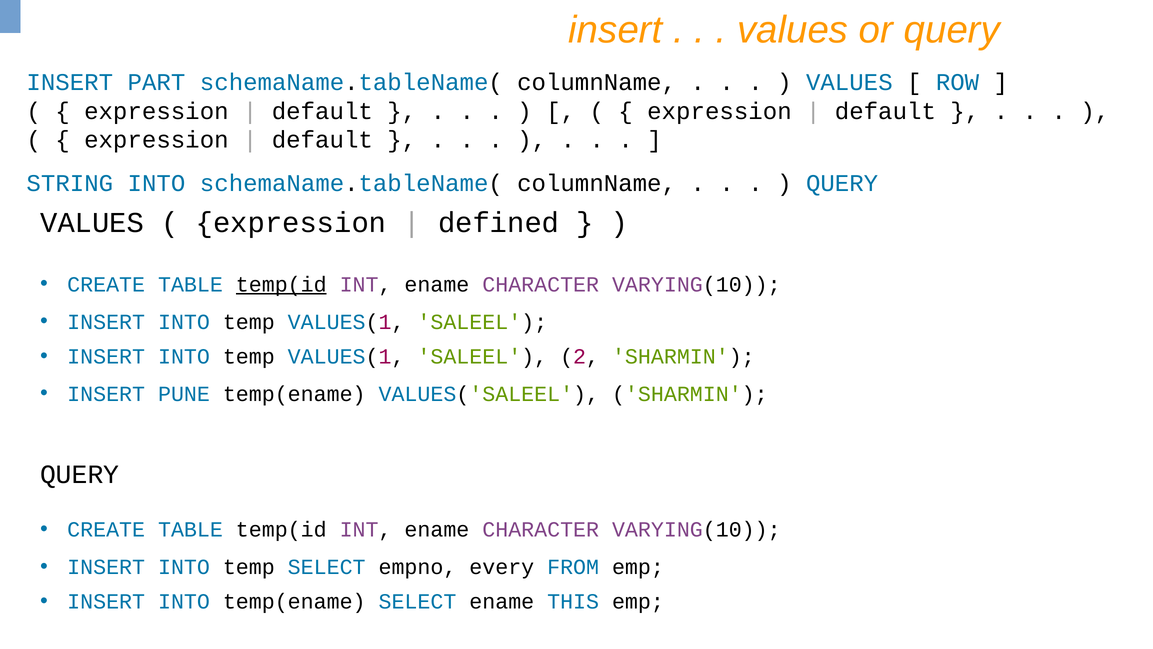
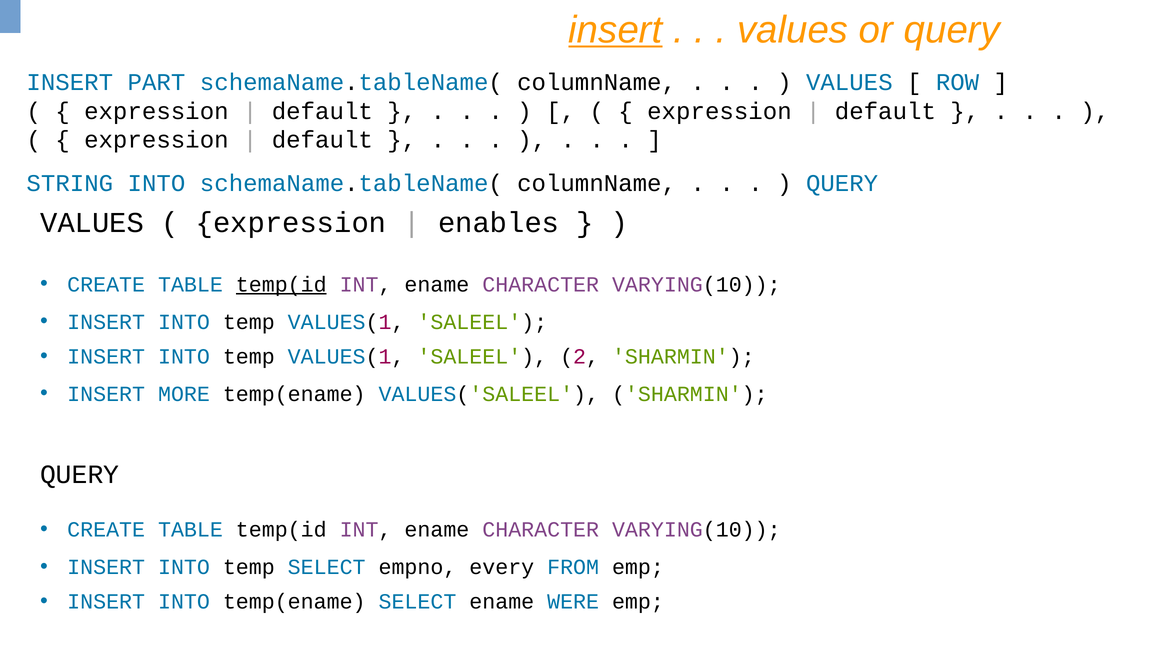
insert underline: none -> present (615, 30)
defined: defined -> enables (499, 222)
PUNE: PUNE -> MORE (184, 394)
THIS: THIS -> WERE (573, 601)
